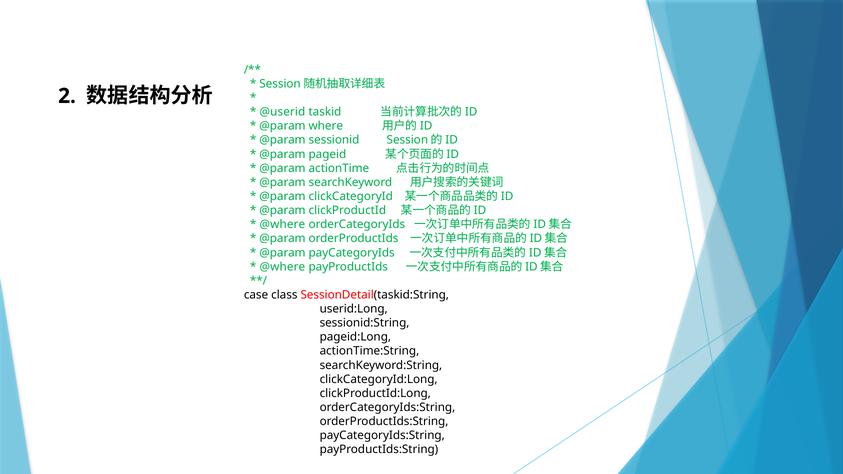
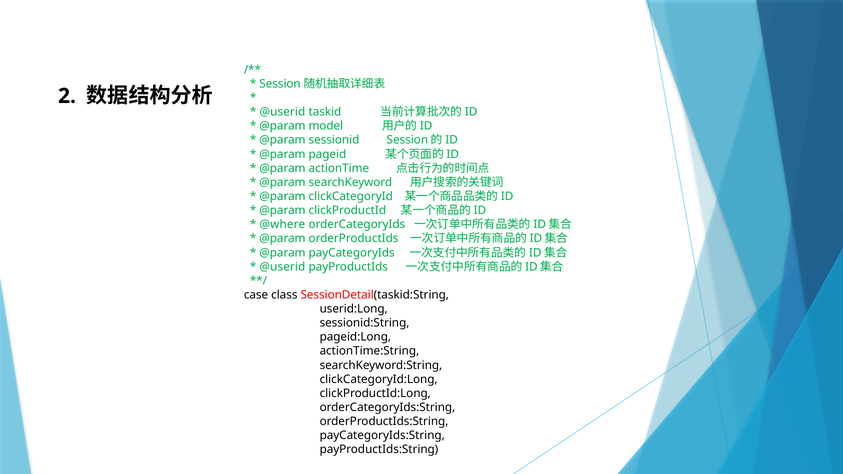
where: where -> model (326, 126)
@where: @where -> @userid (282, 267)
